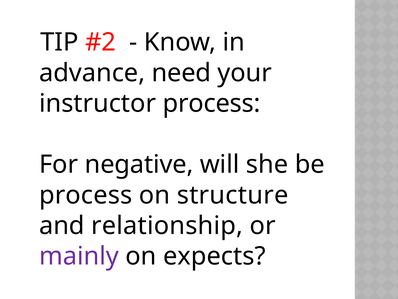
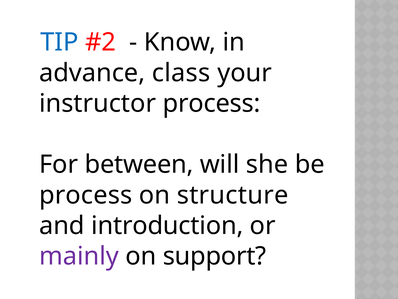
TIP colour: black -> blue (59, 42)
need: need -> class (181, 73)
negative: negative -> between (139, 164)
relationship: relationship -> introduction (167, 225)
expects: expects -> support (215, 256)
